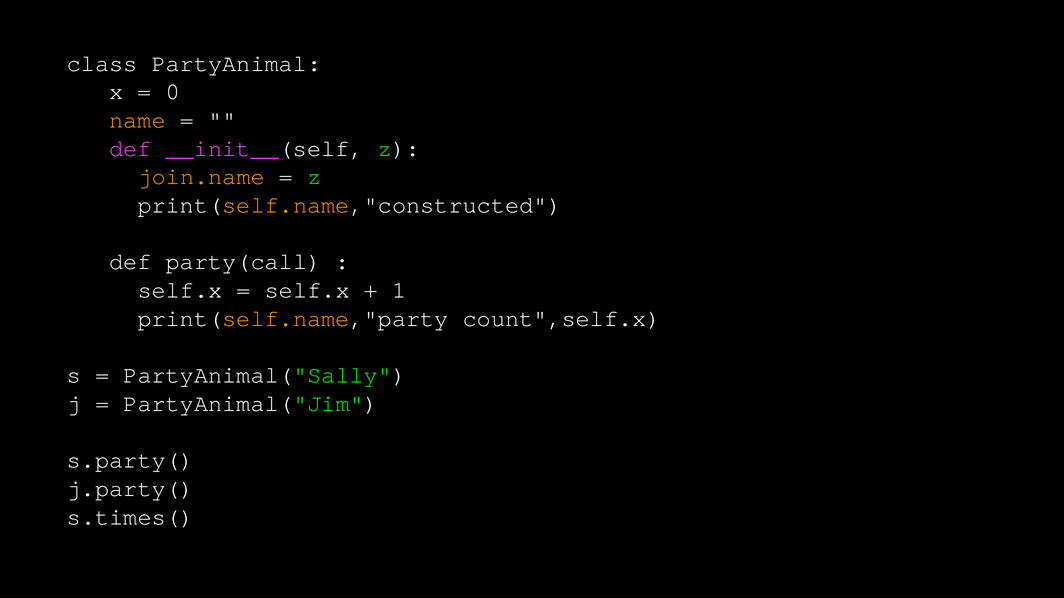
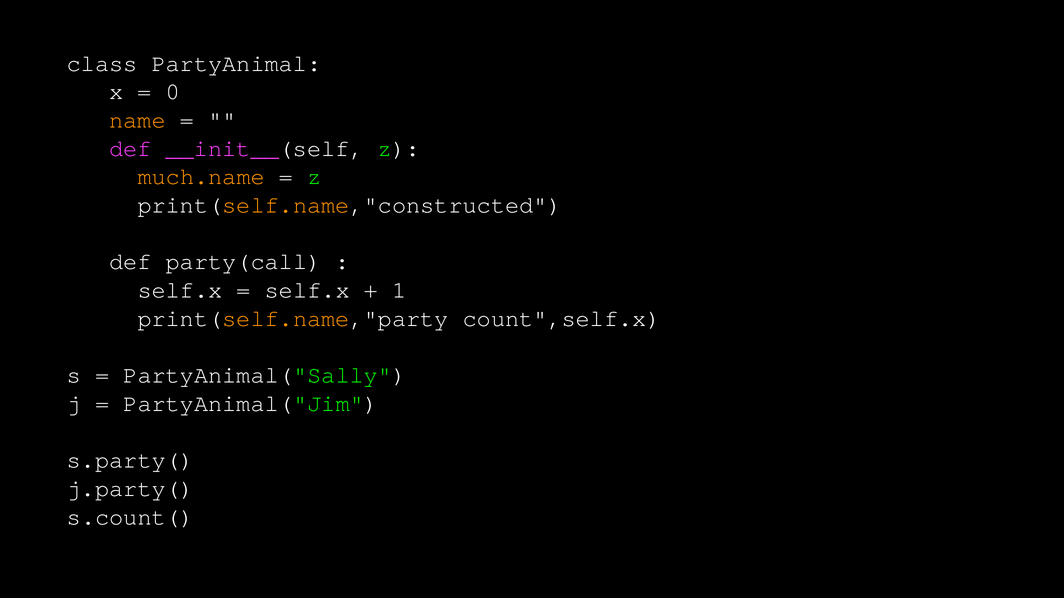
join.name: join.name -> much.name (201, 177)
s.times(: s.times( -> s.count( (131, 517)
